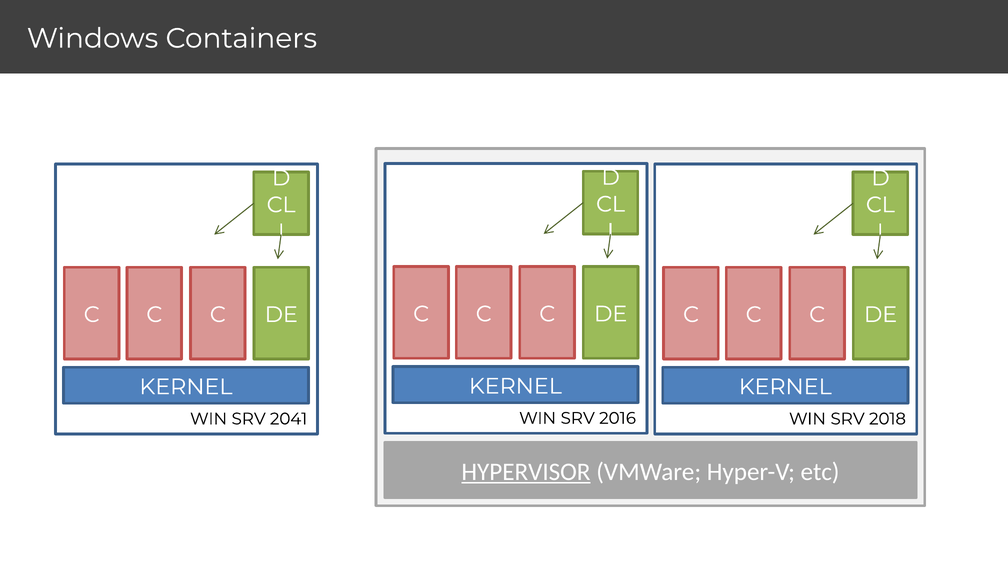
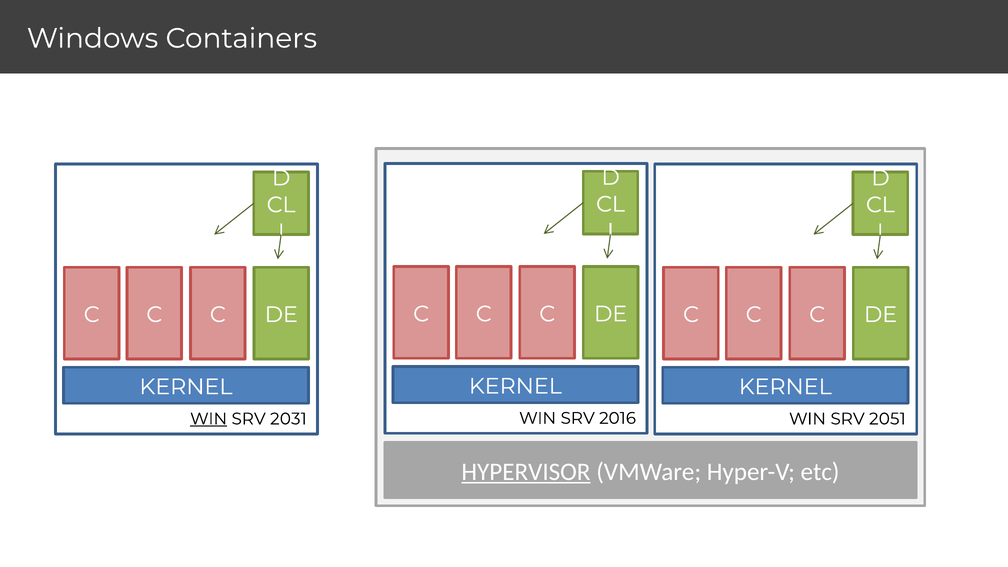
WIN underline: none -> present (209, 419)
2041: 2041 -> 2031 (288, 419)
2018: 2018 -> 2051 (887, 419)
